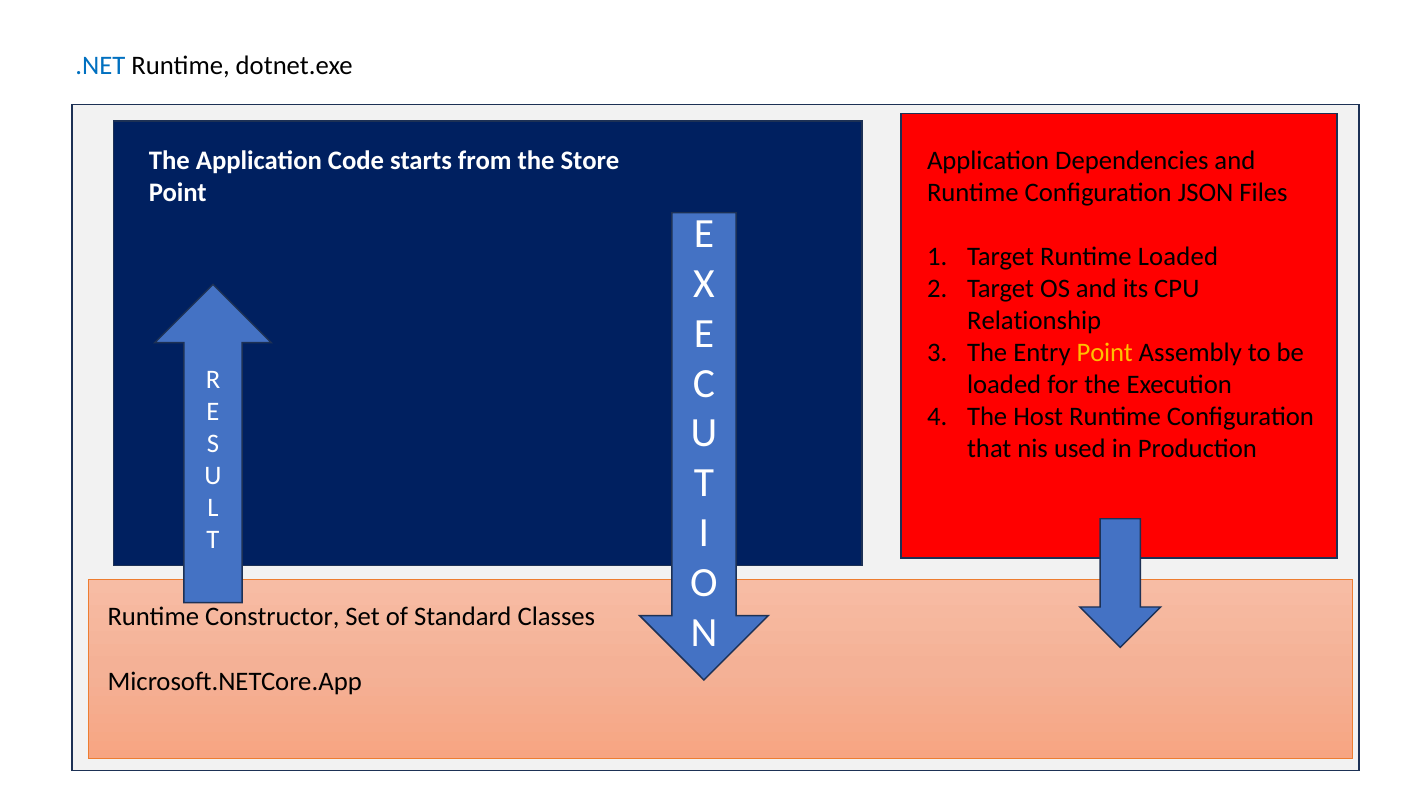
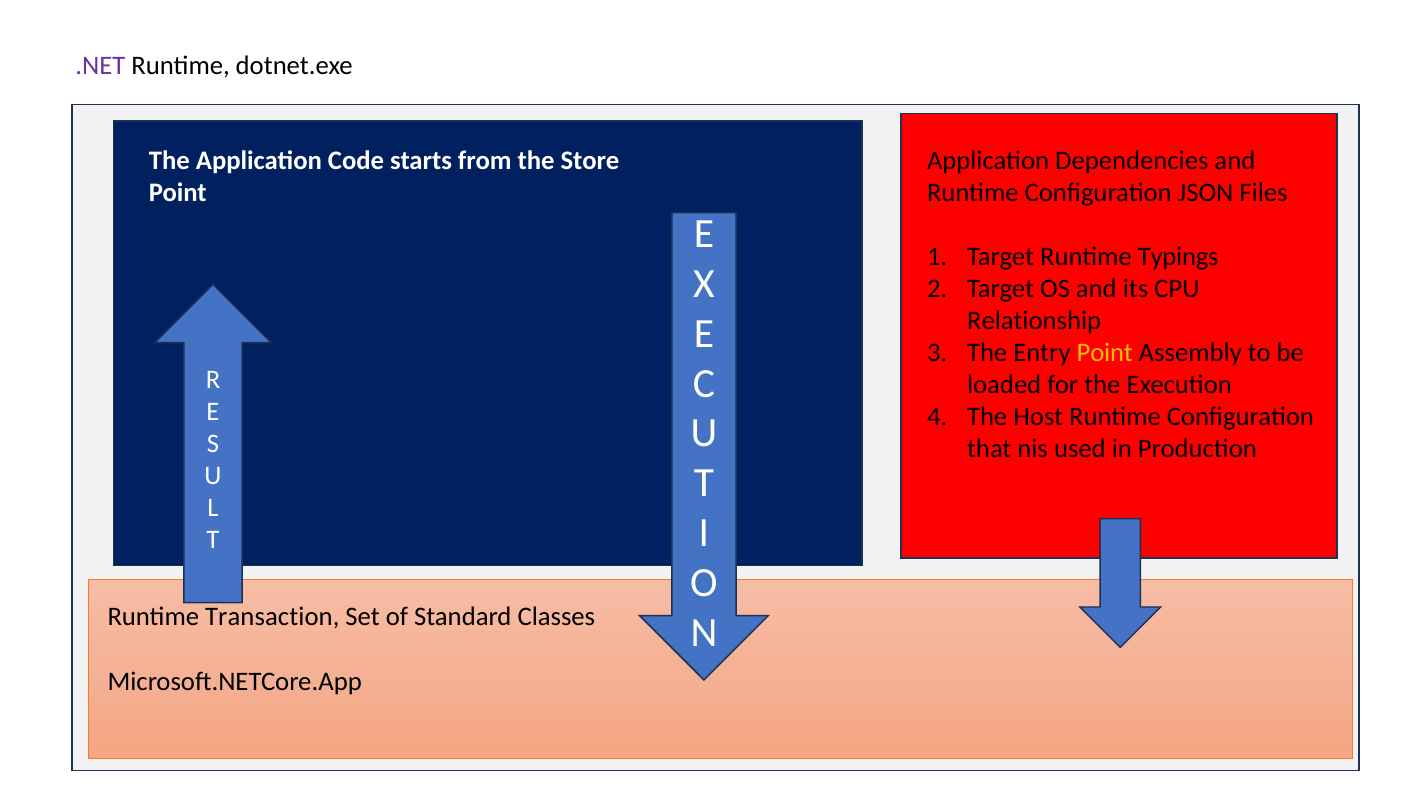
.NET colour: blue -> purple (100, 66)
Runtime Loaded: Loaded -> Typings (1178, 257)
Constructor: Constructor -> Transaction (272, 617)
